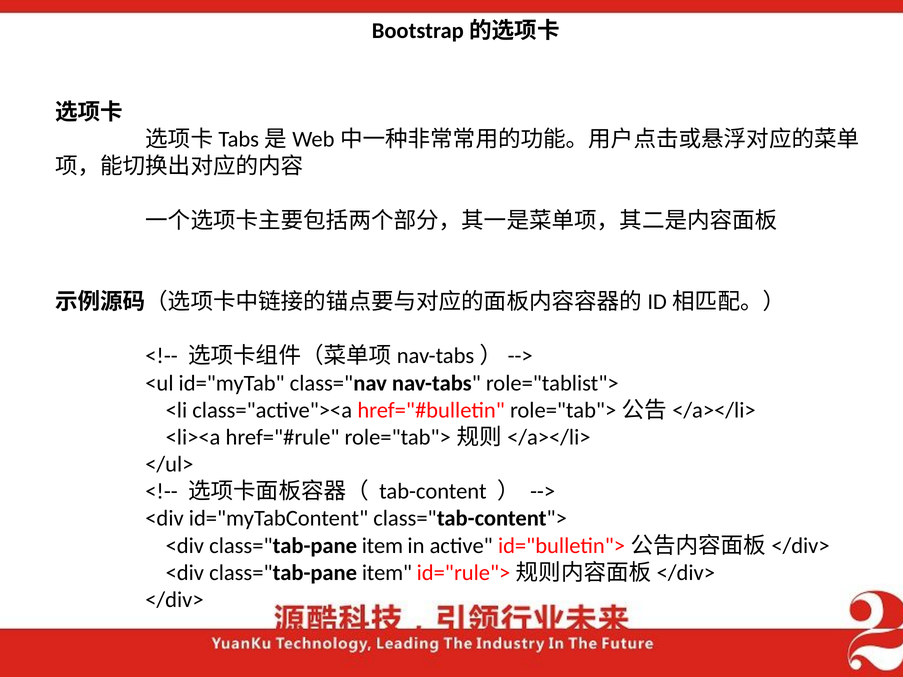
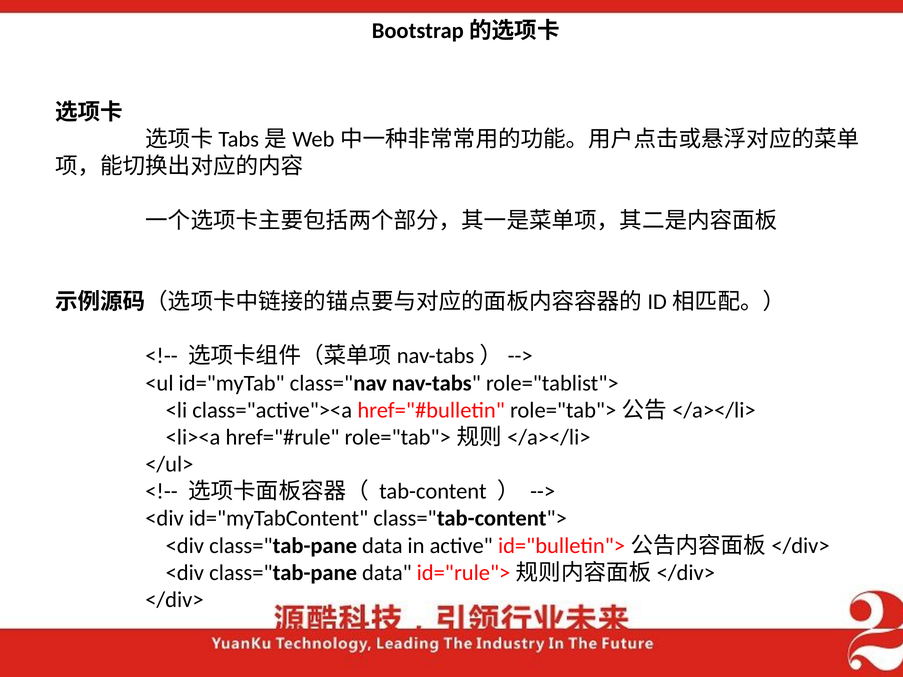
item: item -> data (382, 546)
item: item -> data (387, 573)
